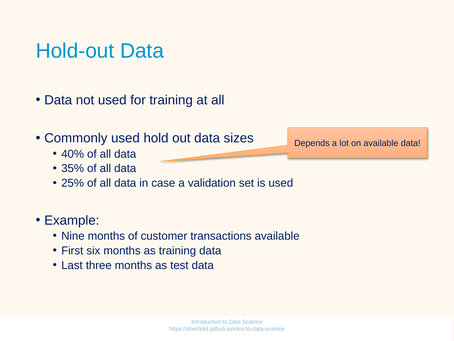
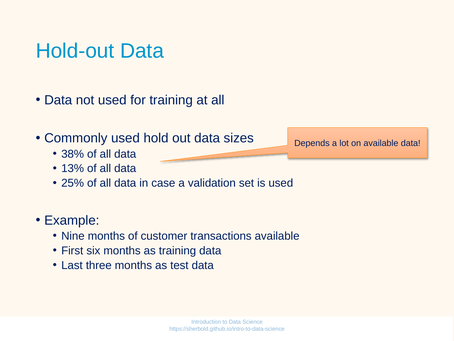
40%: 40% -> 38% (73, 154)
35%: 35% -> 13% (73, 168)
